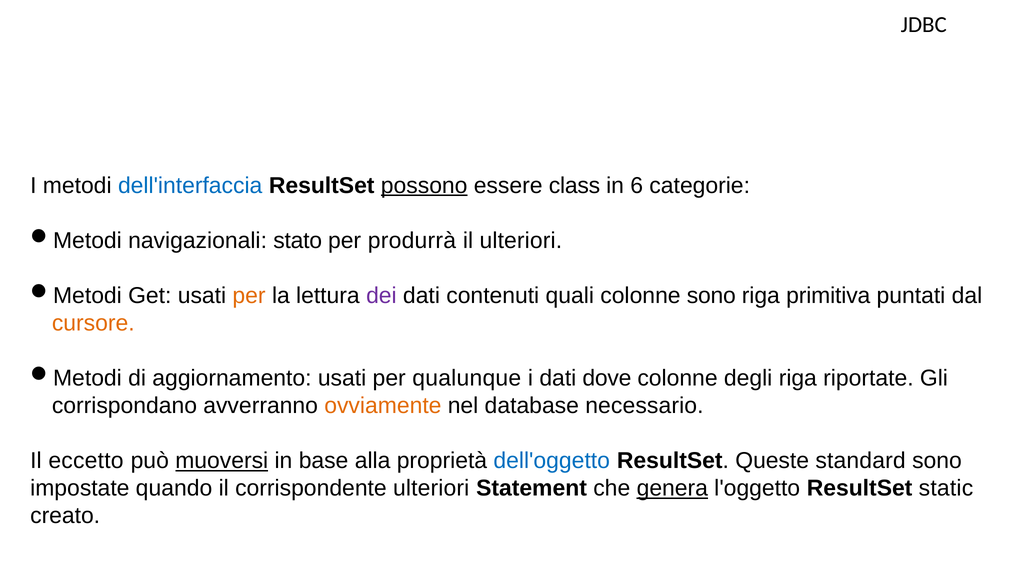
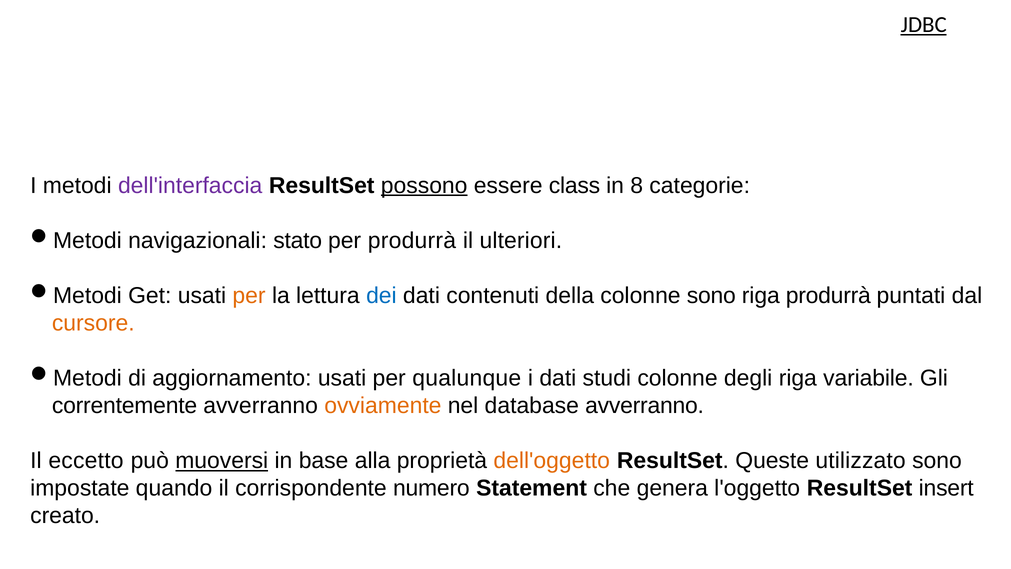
JDBC underline: none -> present (924, 25)
dell'interfaccia colour: blue -> purple (190, 185)
6: 6 -> 8 (637, 185)
dei colour: purple -> blue (381, 295)
quali: quali -> della (570, 295)
riga primitiva: primitiva -> produrrà (828, 295)
dove: dove -> studi (607, 378)
riportate: riportate -> variabile (868, 378)
corrispondano: corrispondano -> correntemente (125, 406)
database necessario: necessario -> avverranno (645, 406)
dell'oggetto colour: blue -> orange (552, 461)
standard: standard -> utilizzato (861, 461)
corrispondente ulteriori: ulteriori -> numero (431, 488)
genera underline: present -> none (672, 488)
static: static -> insert (946, 488)
